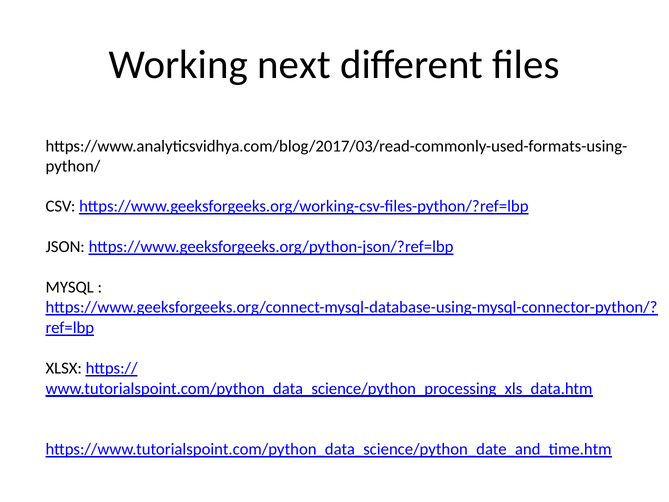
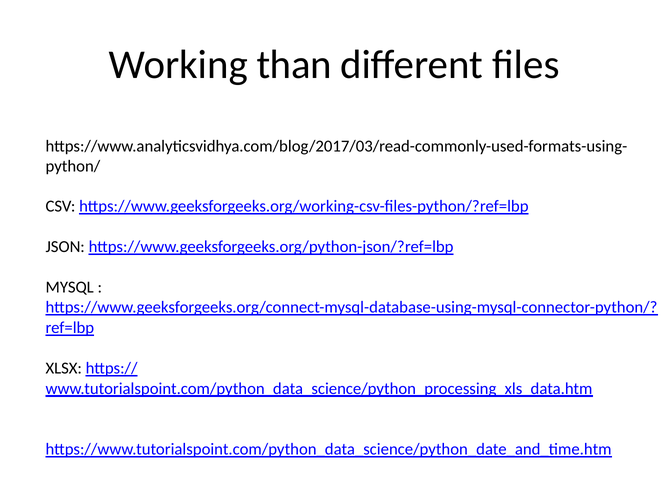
next: next -> than (294, 65)
